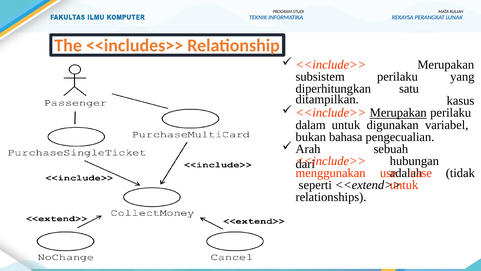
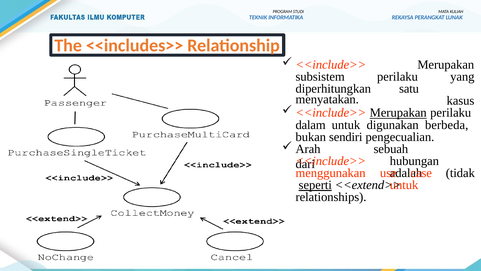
ditampilkan: ditampilkan -> menyatakan (327, 99)
variabel: variabel -> berbeda (447, 125)
bahasa: bahasa -> sendiri (346, 137)
seperti underline: none -> present (315, 185)
